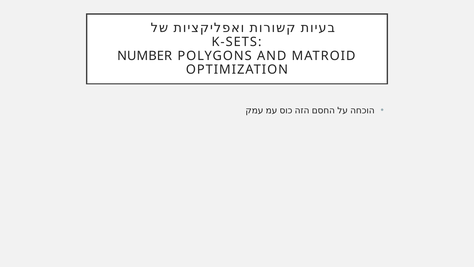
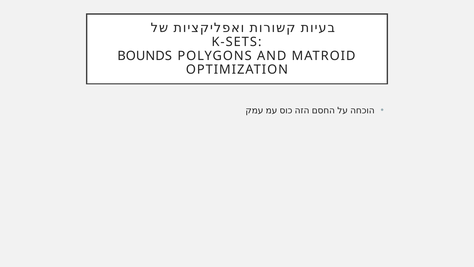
NUMBER: NUMBER -> BOUNDS (145, 56)
